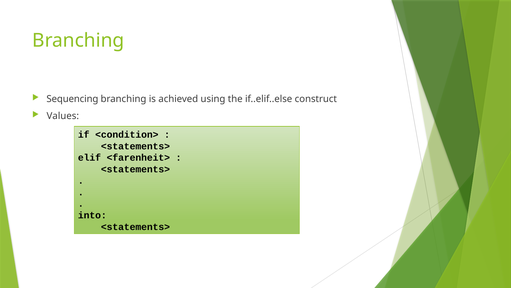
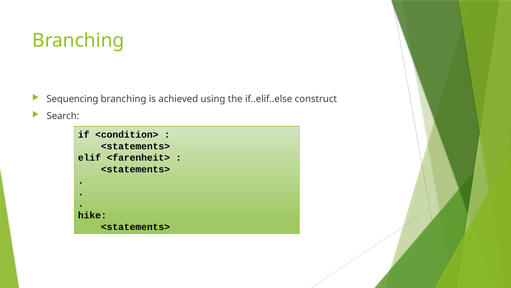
Values: Values -> Search (63, 116)
into: into -> hike (92, 215)
